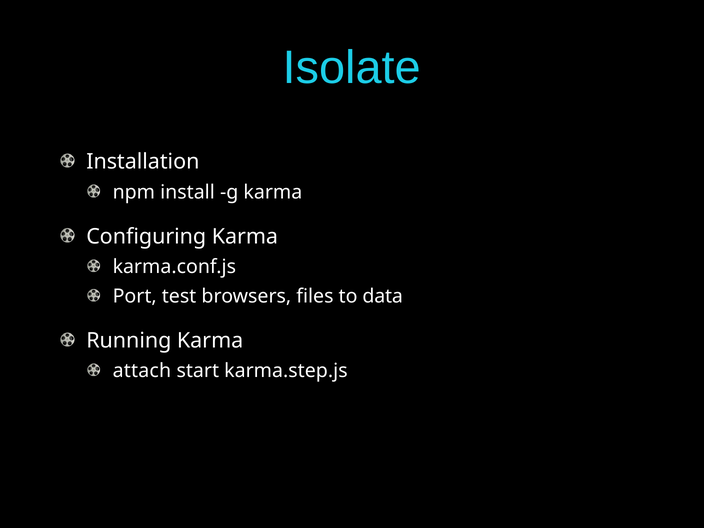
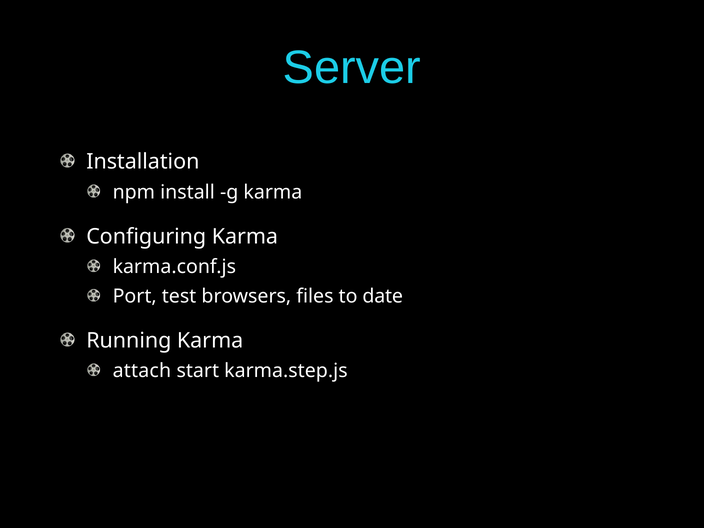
Isolate: Isolate -> Server (352, 68)
data: data -> date (383, 296)
